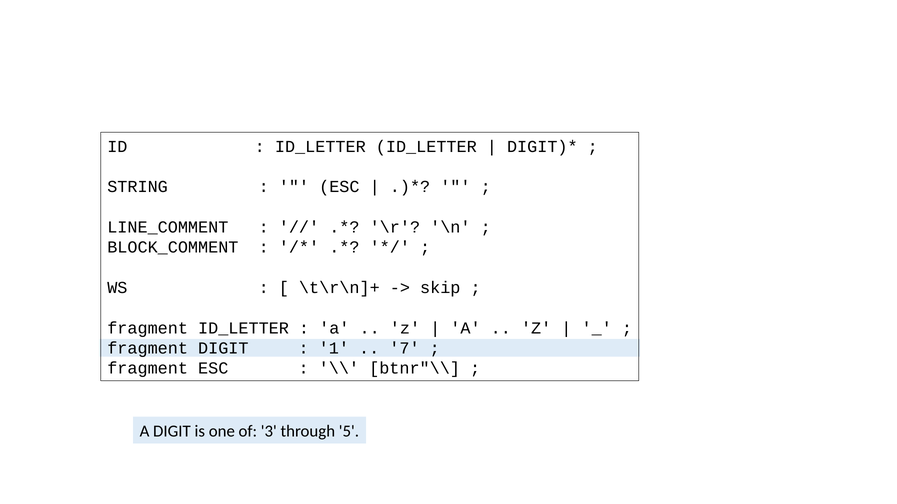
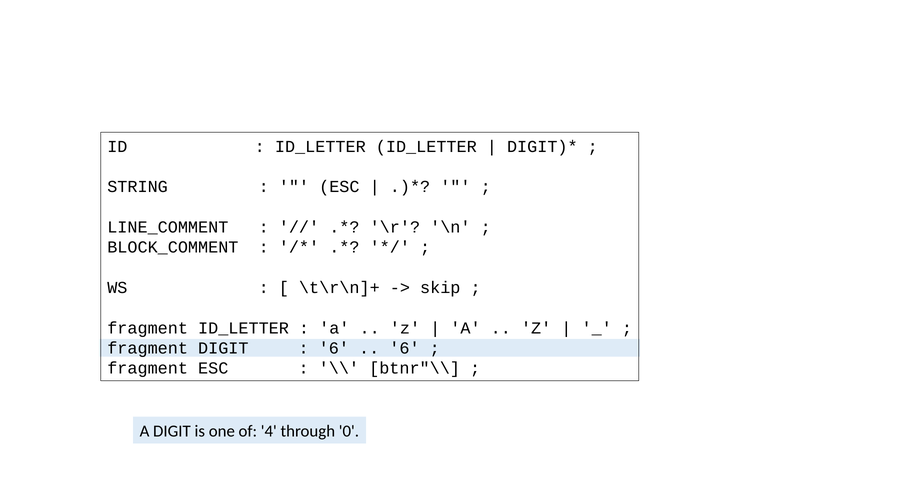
1: 1 -> 6 (334, 349)
7: 7 -> 6 (404, 349)
3: 3 -> 4 (269, 432)
5: 5 -> 0 (349, 432)
